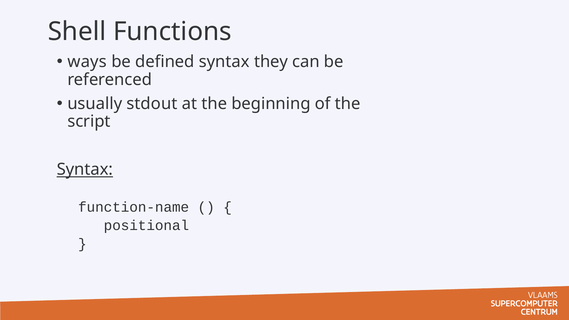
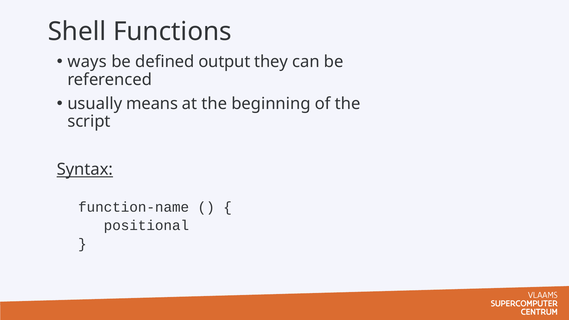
defined syntax: syntax -> output (224, 62)
stdout: stdout -> means (152, 104)
